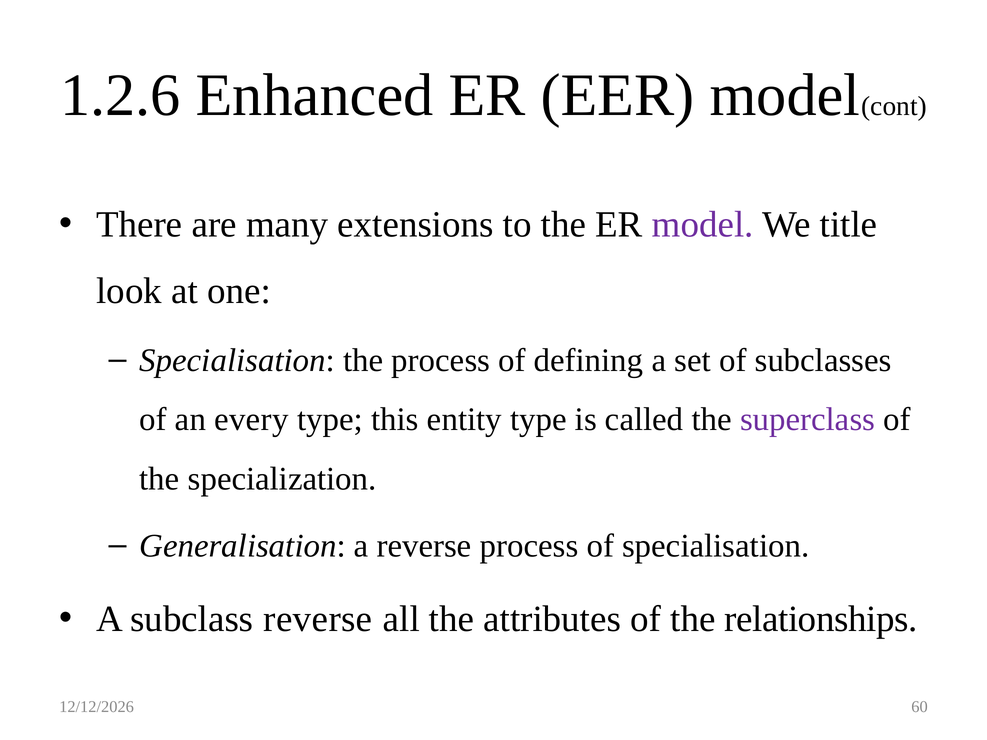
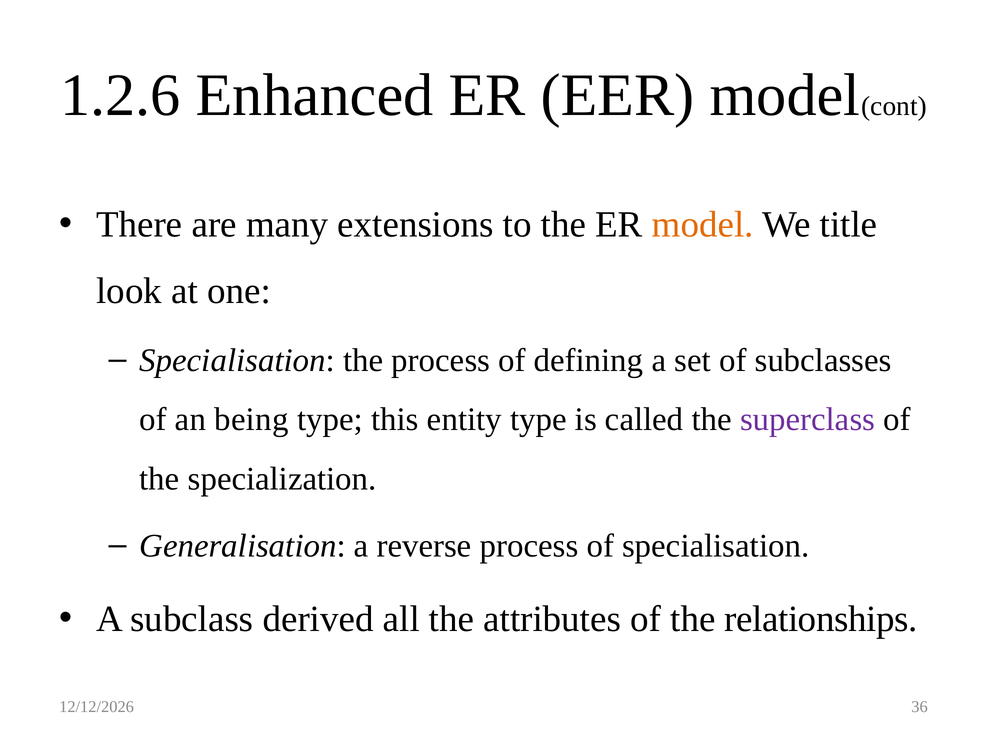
model colour: purple -> orange (703, 225)
every: every -> being (251, 420)
subclass reverse: reverse -> derived (318, 619)
60: 60 -> 36 (920, 707)
